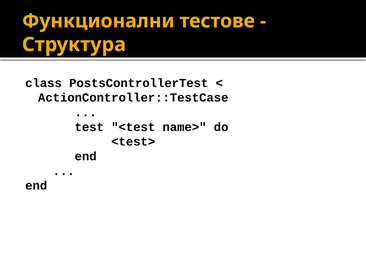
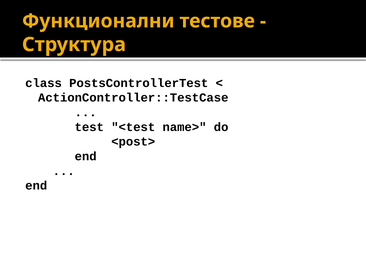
<test>: <test> -> <post> (133, 141)
